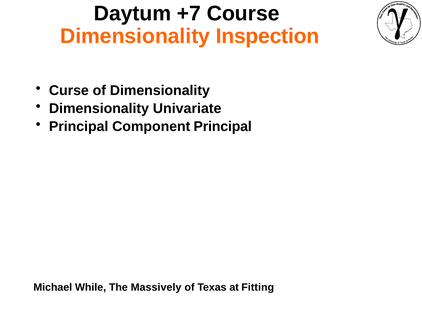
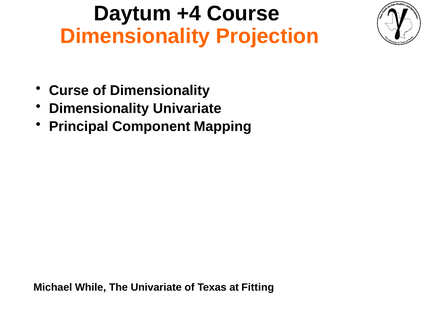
+7: +7 -> +4 (189, 13)
Inspection: Inspection -> Projection (267, 36)
Component Principal: Principal -> Mapping (223, 126)
The Massively: Massively -> Univariate (156, 287)
